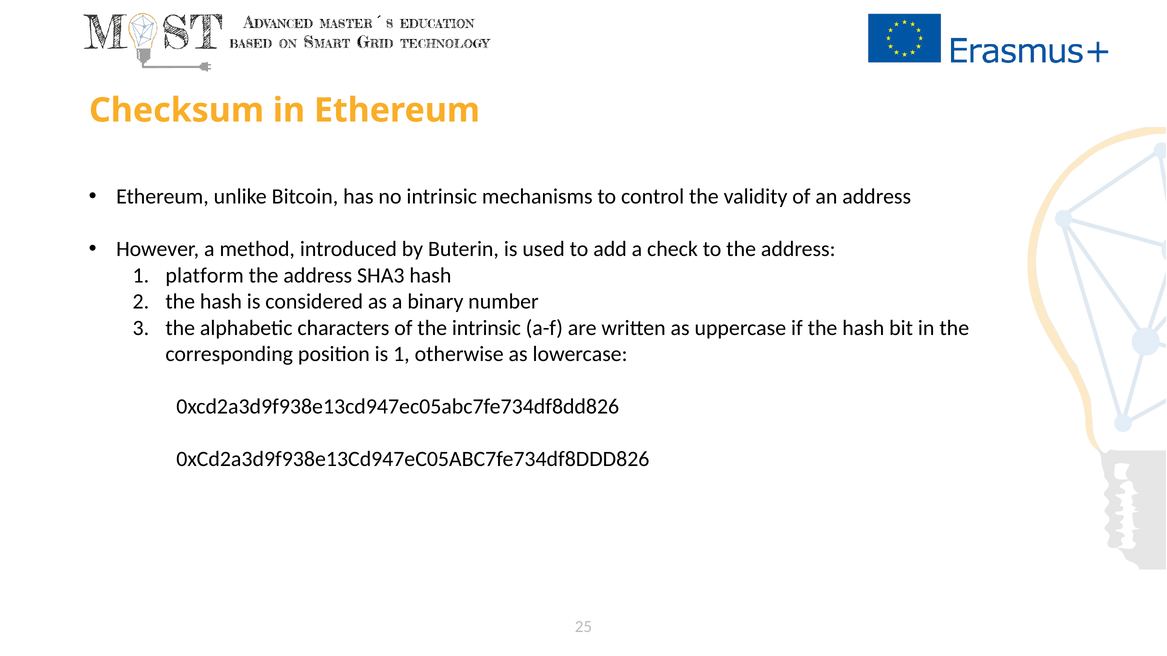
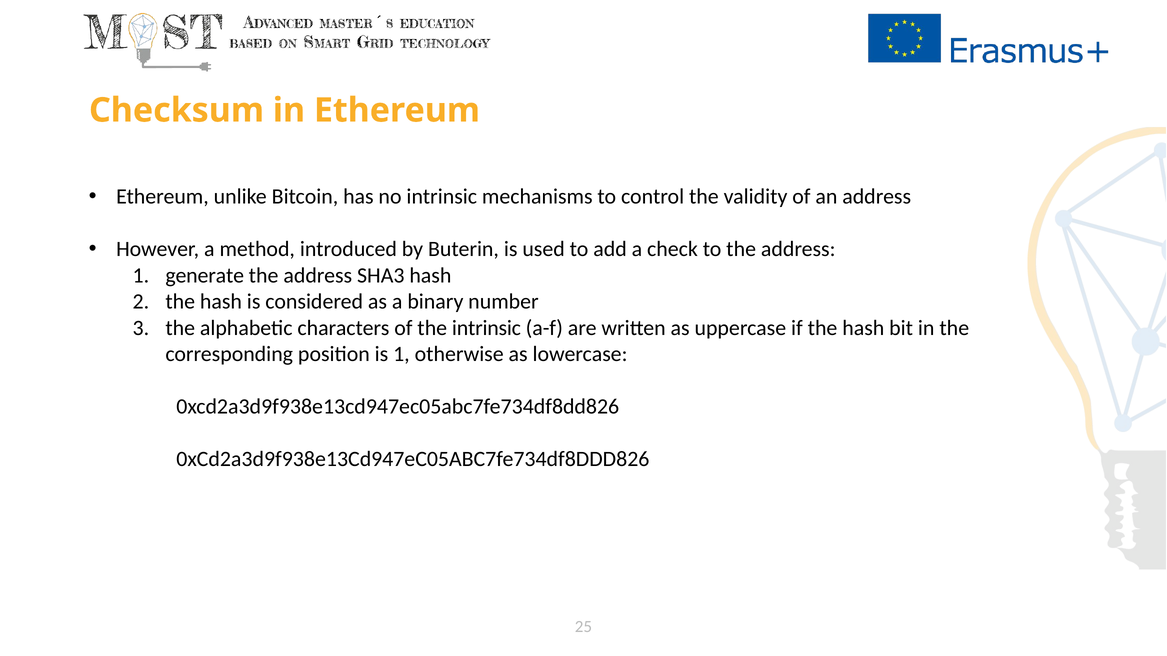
platform: platform -> generate (205, 276)
